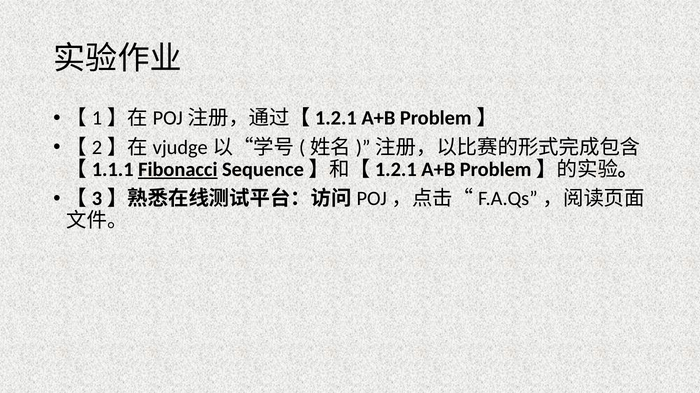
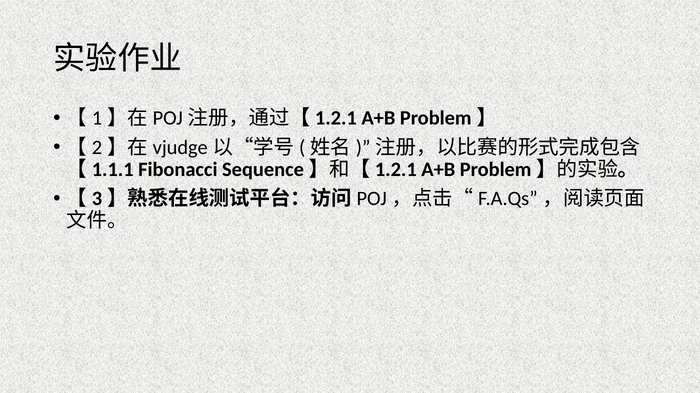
Fibonacci underline: present -> none (178, 170)
